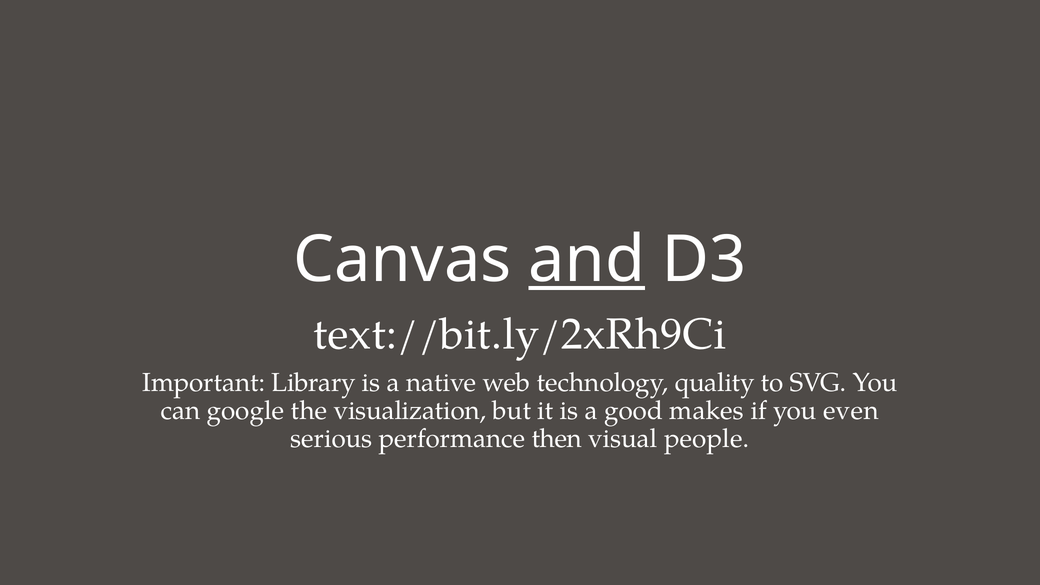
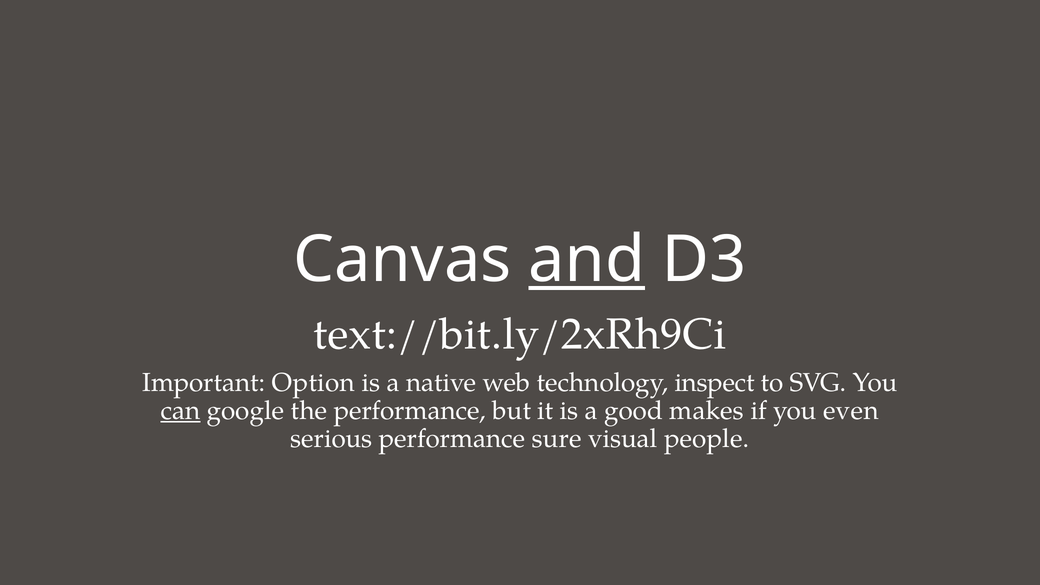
Library: Library -> Option (313, 383)
quality: quality -> inspect (715, 383)
can underline: none -> present (181, 411)
the visualization: visualization -> performance (410, 411)
then: then -> sure (557, 439)
